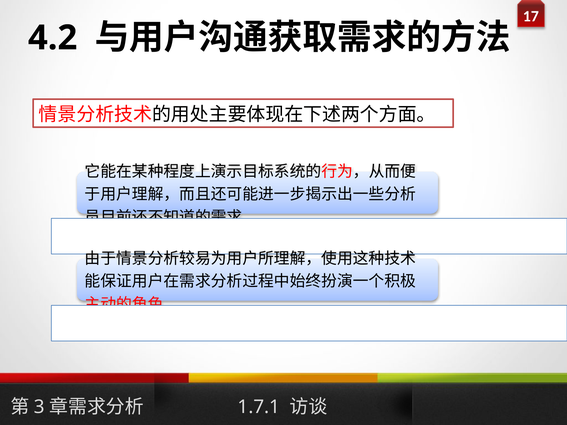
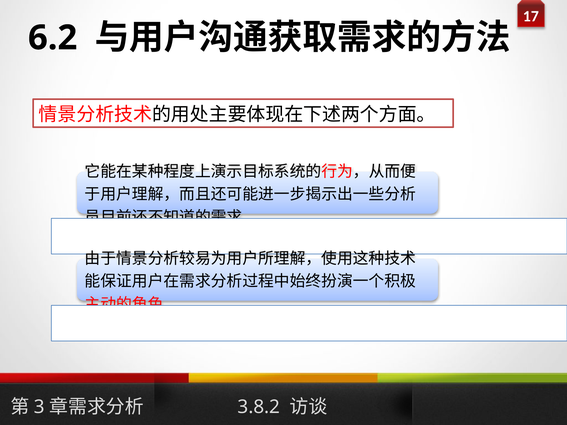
4.2: 4.2 -> 6.2 (53, 38)
1.7.1: 1.7.1 -> 3.8.2 (259, 407)
